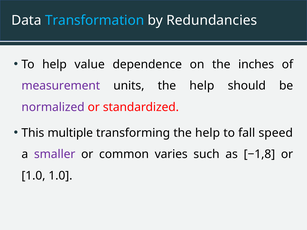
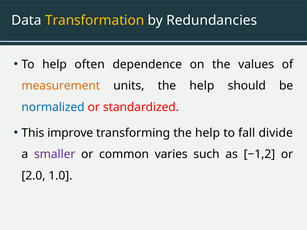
Transformation colour: light blue -> yellow (95, 20)
value: value -> often (90, 64)
inches: inches -> values (256, 64)
measurement colour: purple -> orange (61, 86)
normalized colour: purple -> blue (53, 107)
multiple: multiple -> improve (70, 133)
speed: speed -> divide (276, 133)
−1,8: −1,8 -> −1,2 (259, 154)
1.0: 1.0 -> 2.0 (33, 176)
